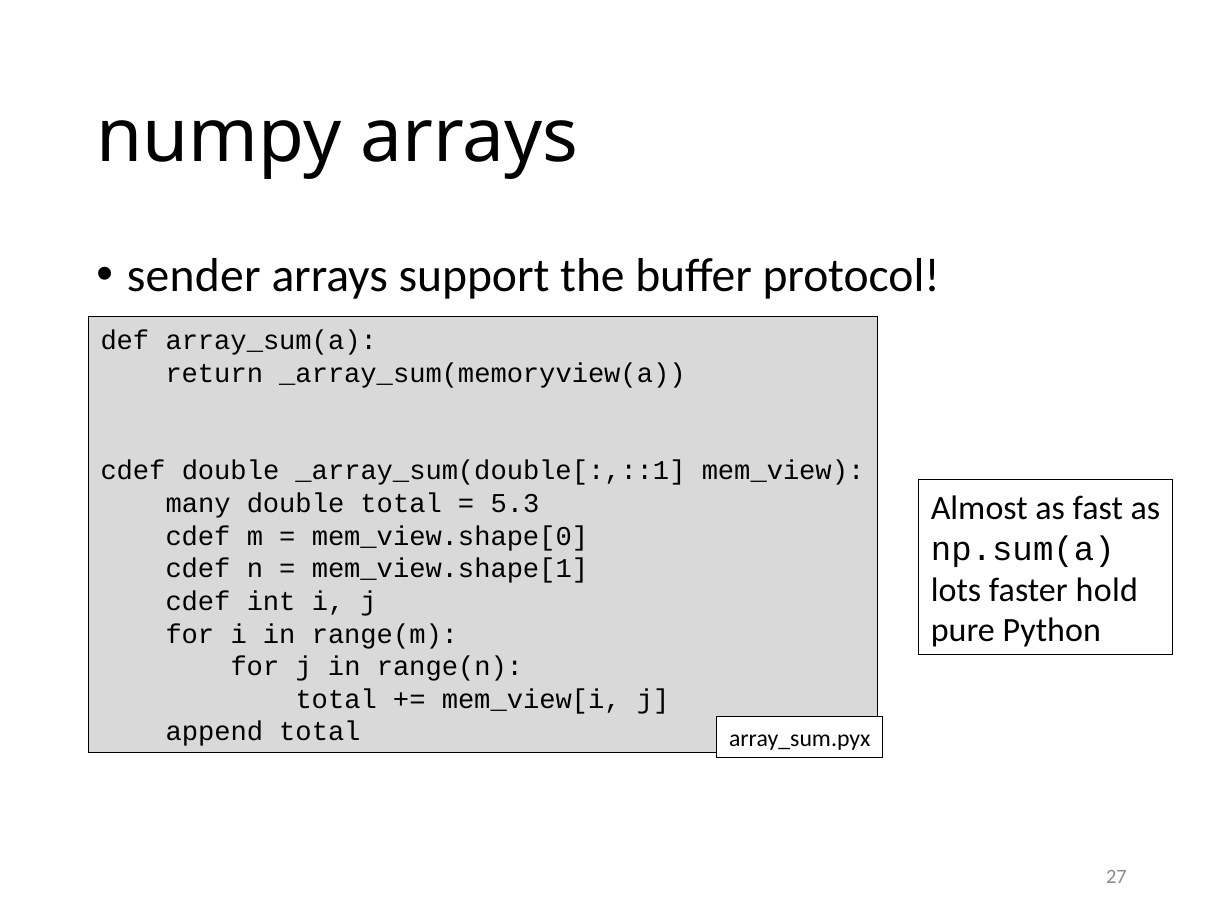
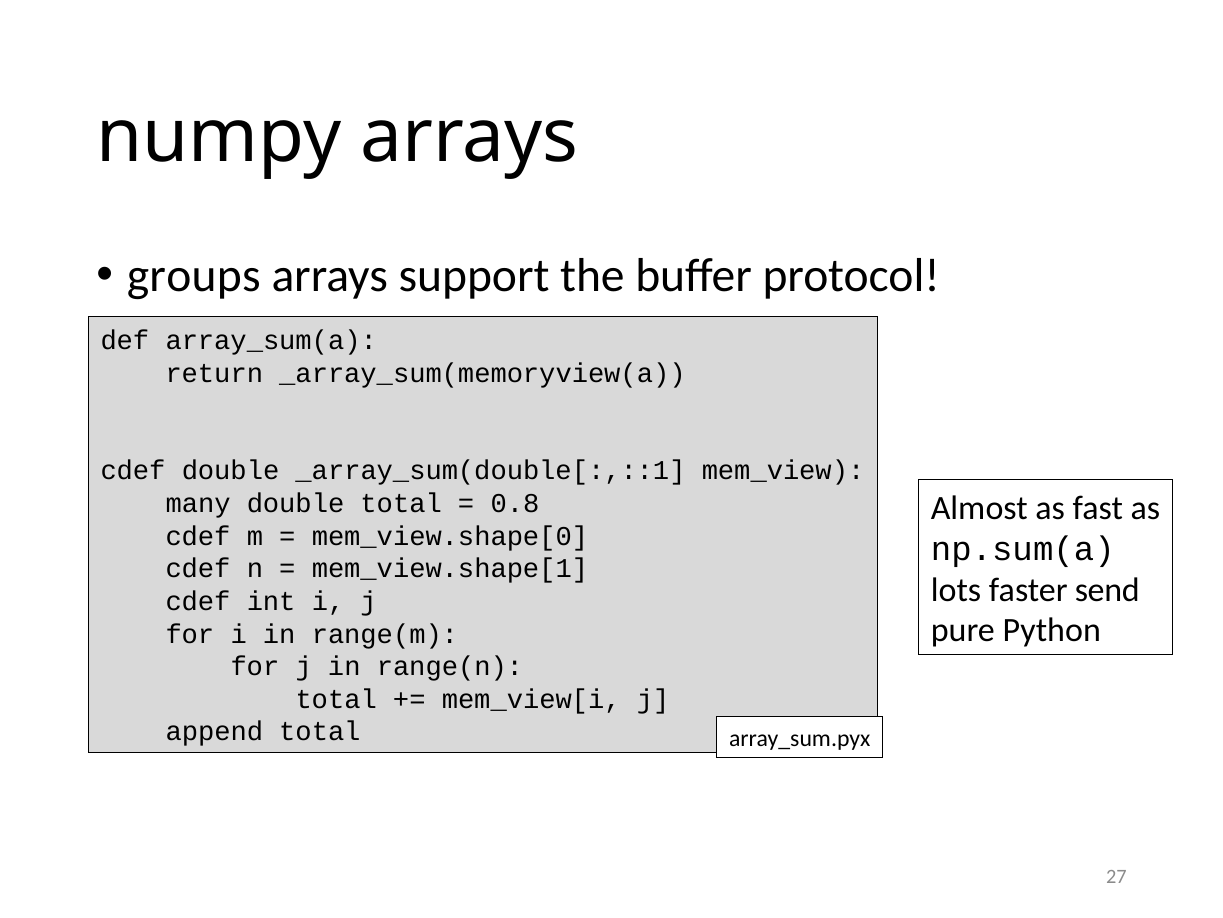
sender: sender -> groups (194, 276)
5.3: 5.3 -> 0.8 (515, 503)
hold: hold -> send (1107, 589)
